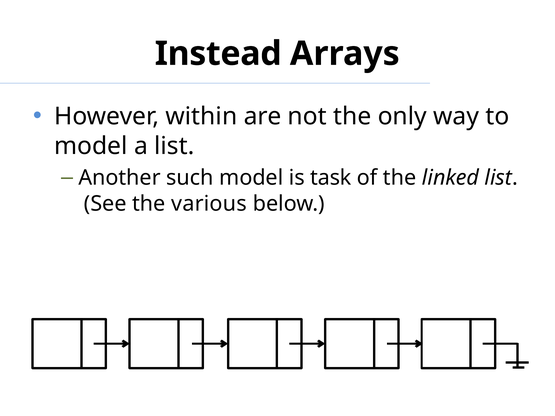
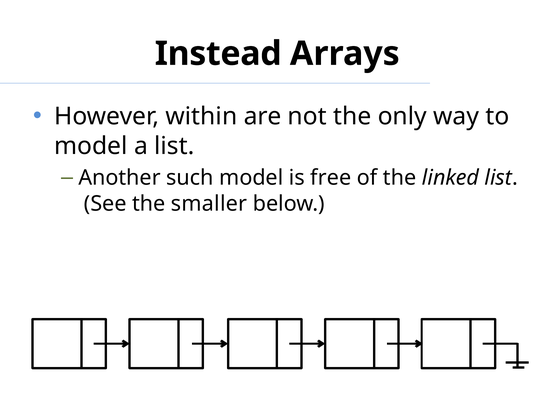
task: task -> free (331, 178)
various: various -> smaller (209, 204)
